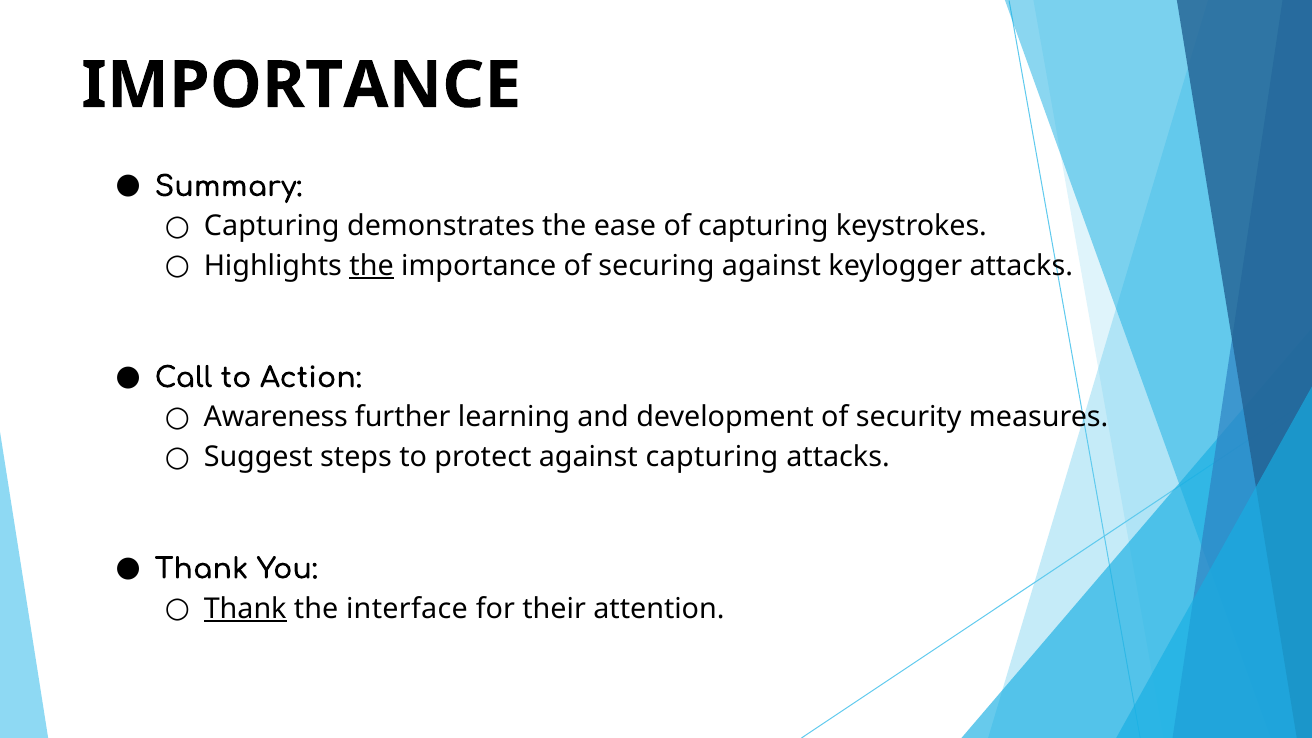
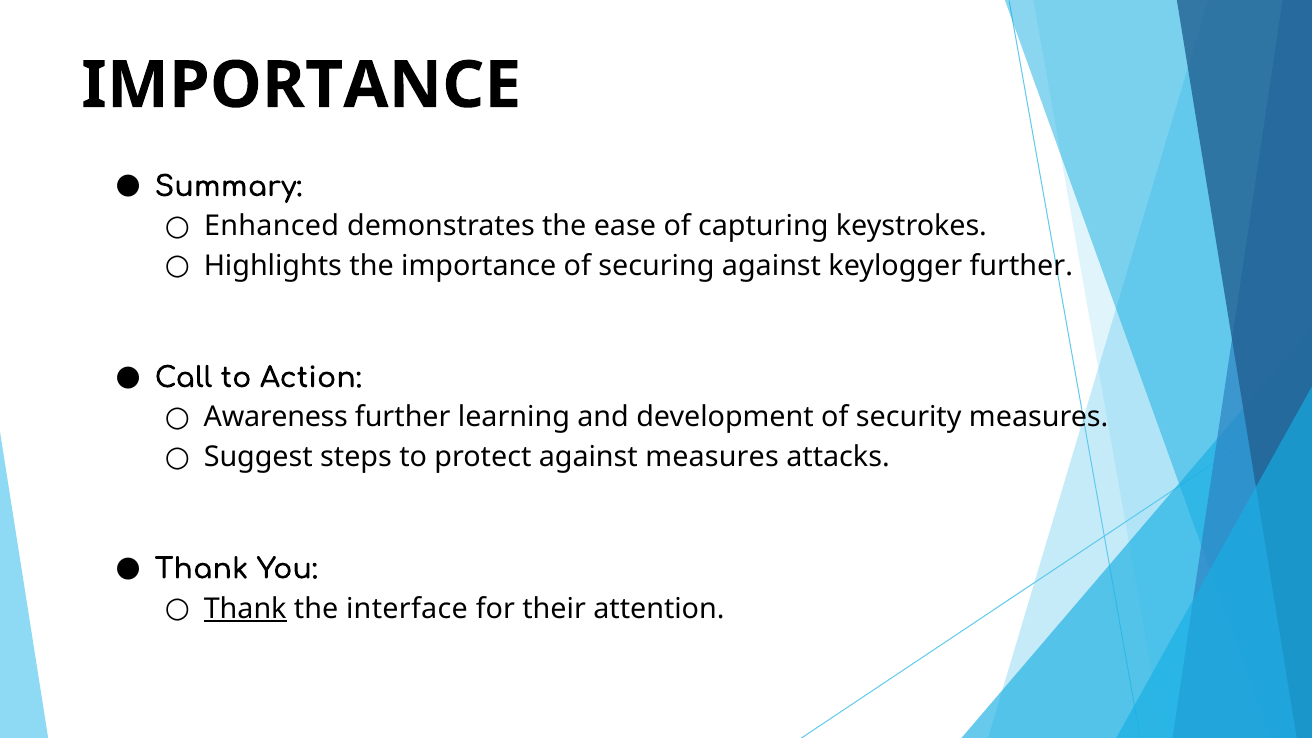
Capturing: Capturing -> Enhanced (272, 226)
the underline: present -> none (372, 266)
keylogger attacks: attacks -> further (1021, 266)
against capturing: capturing -> measures (712, 457)
